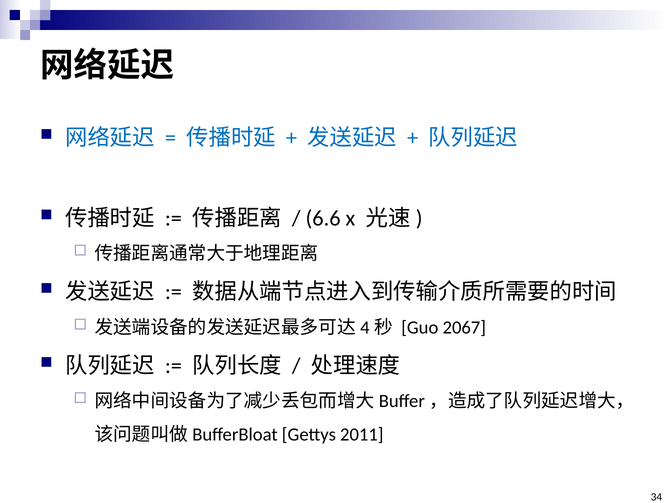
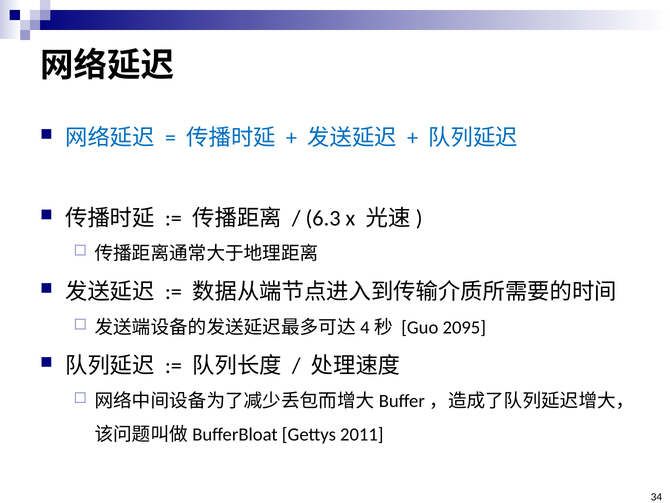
6.6: 6.6 -> 6.3 (323, 218)
2067: 2067 -> 2095 (464, 327)
